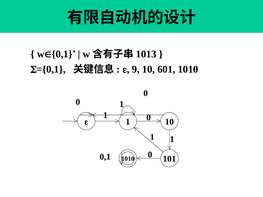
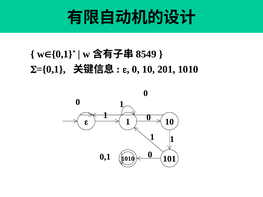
1013: 1013 -> 8549 (146, 54)
9: 9 -> 0 (136, 69)
601: 601 -> 201 (166, 69)
